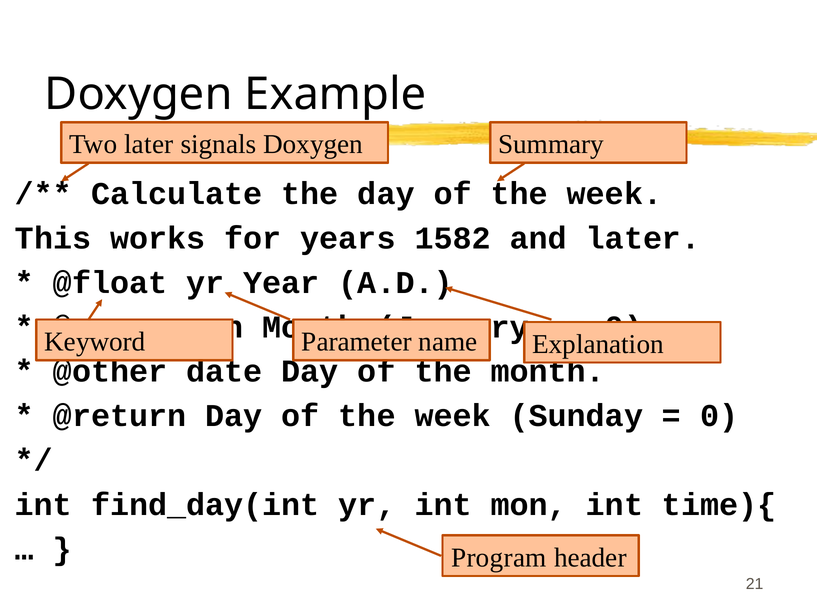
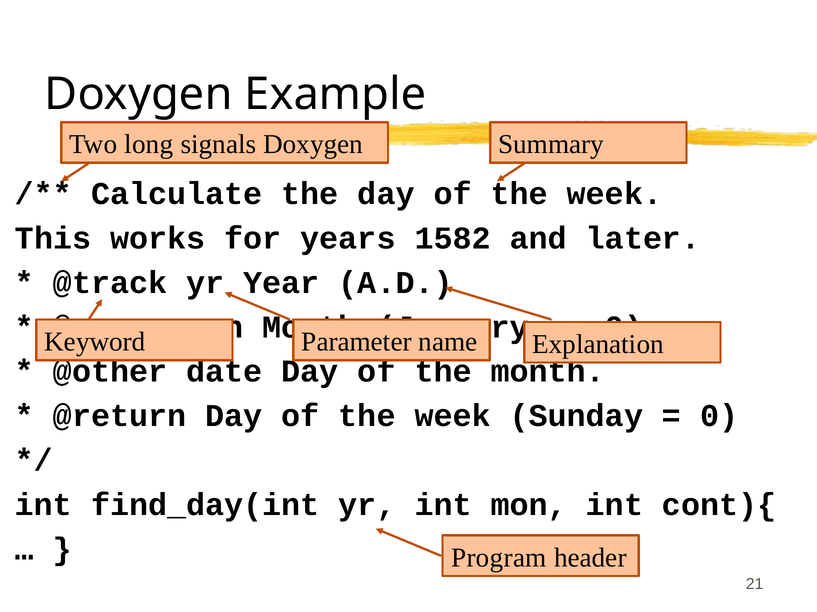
Two later: later -> long (149, 145)
@float: @float -> @track (110, 283)
time){: time){ -> cont){ (719, 506)
